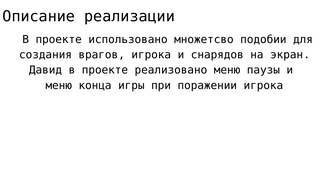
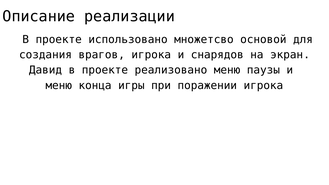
подобии: подобии -> основой (263, 39)
